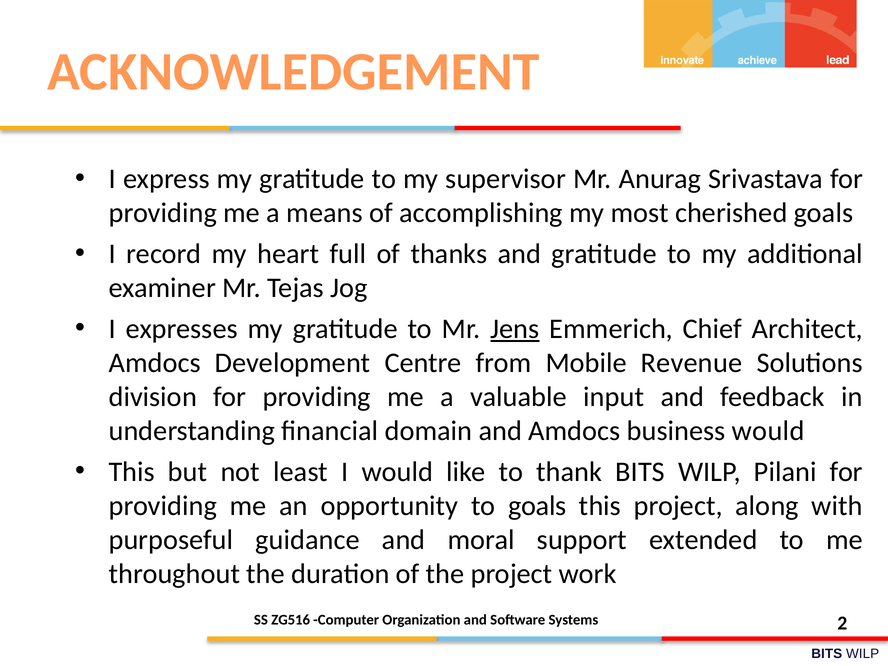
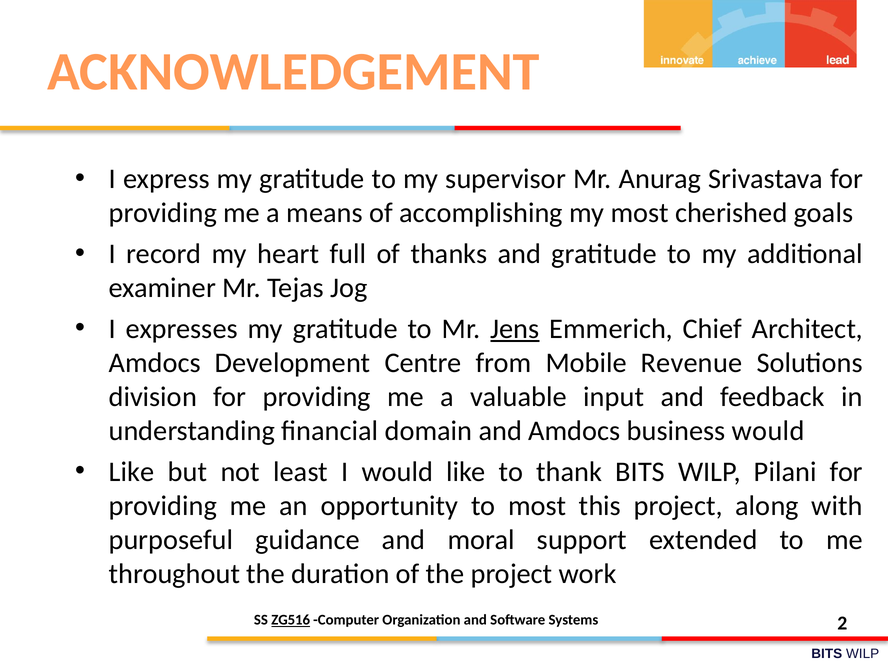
This: This -> Like (132, 472)
to goals: goals -> most (537, 506)
ZG516 underline: none -> present (291, 620)
